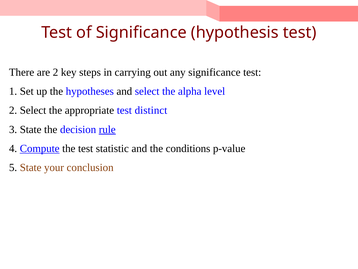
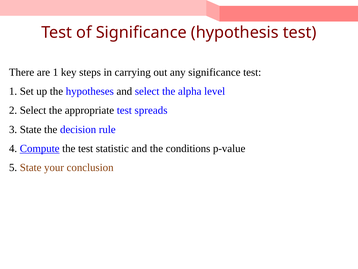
are 2: 2 -> 1 (55, 72)
distinct: distinct -> spreads (151, 110)
rule underline: present -> none (107, 129)
